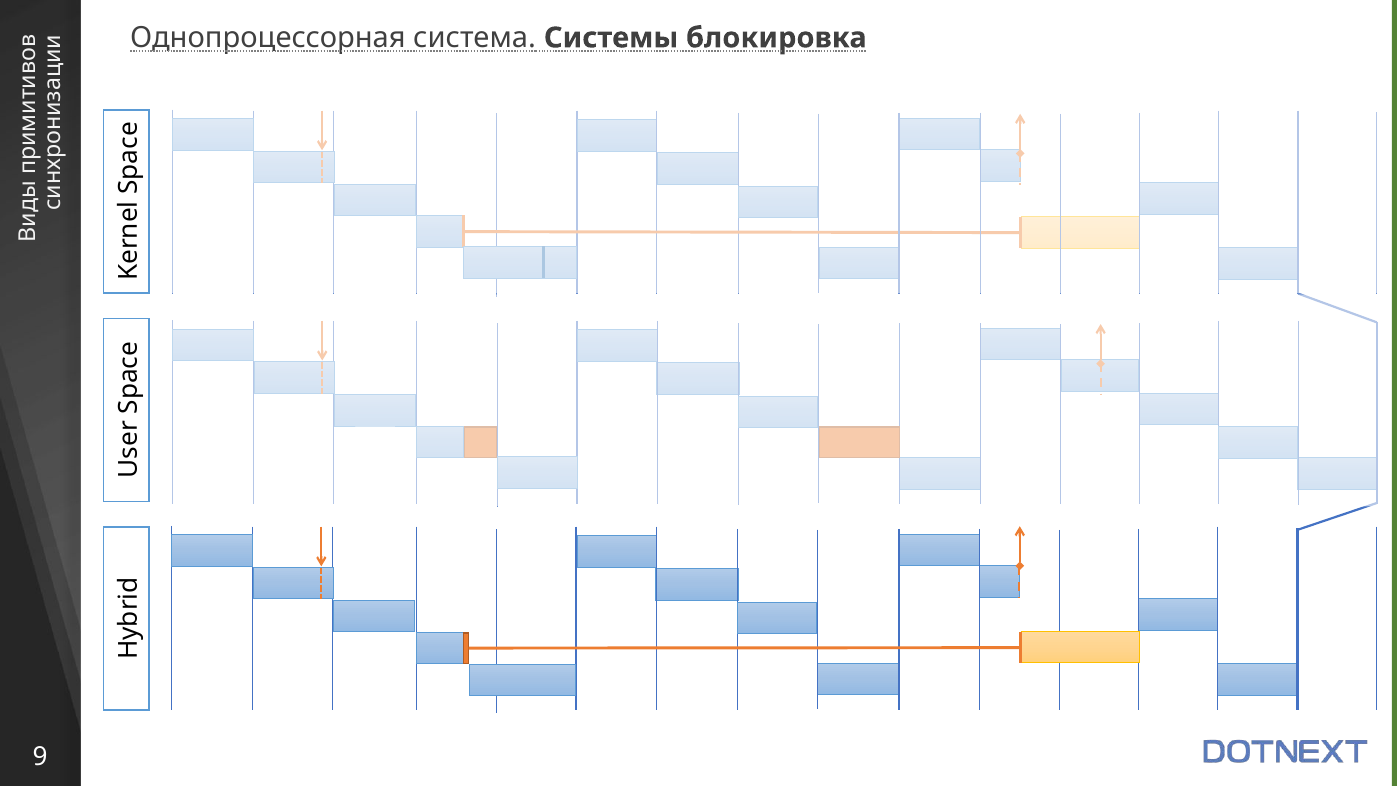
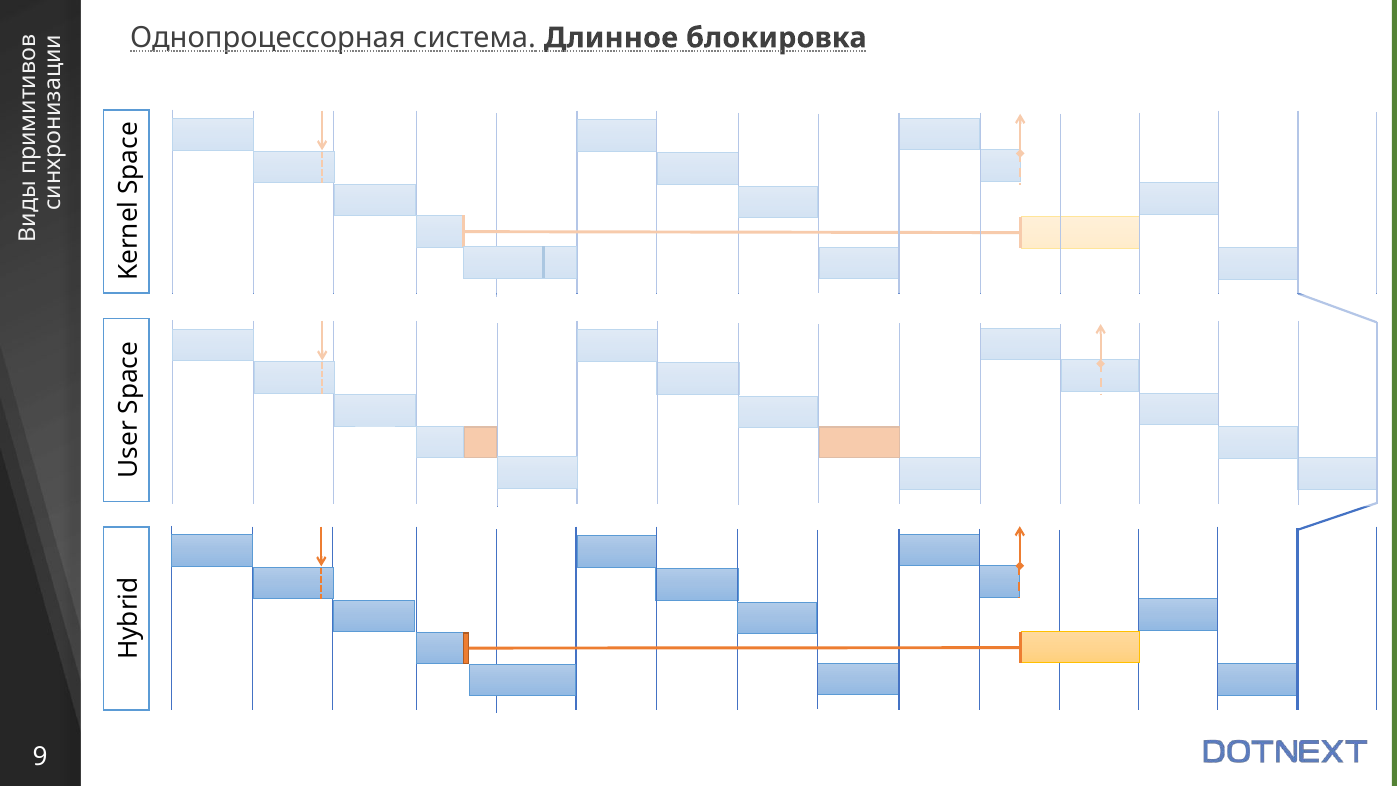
Системы: Системы -> Длинное (611, 38)
